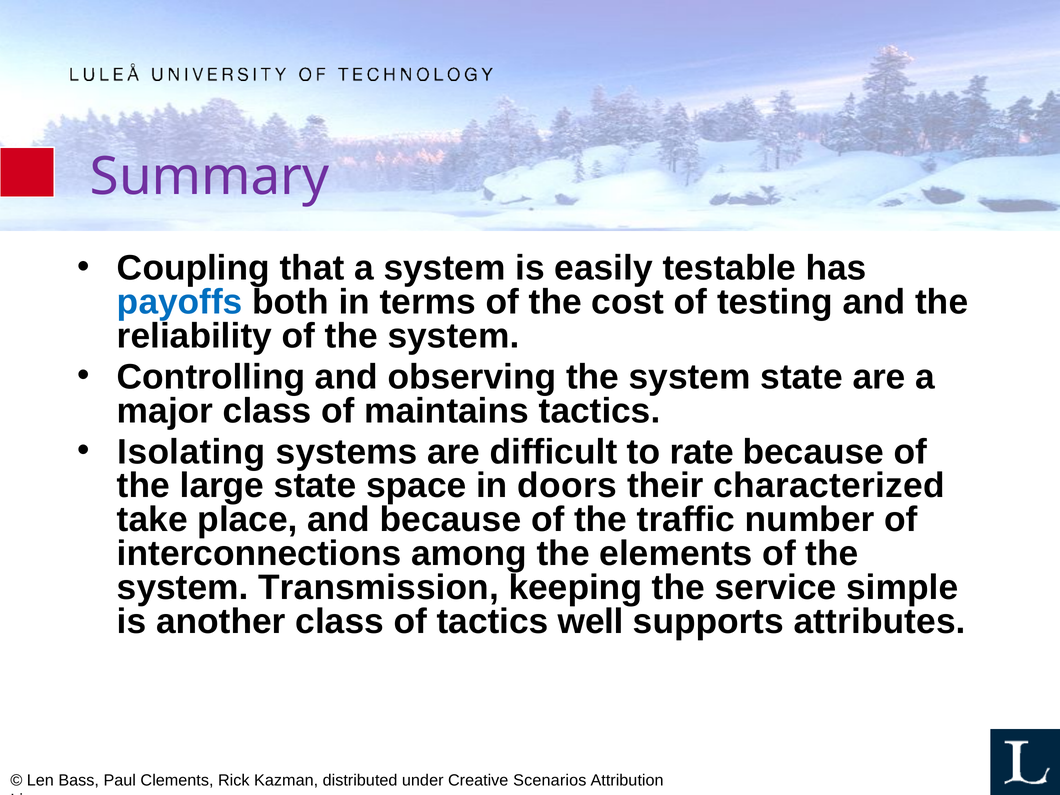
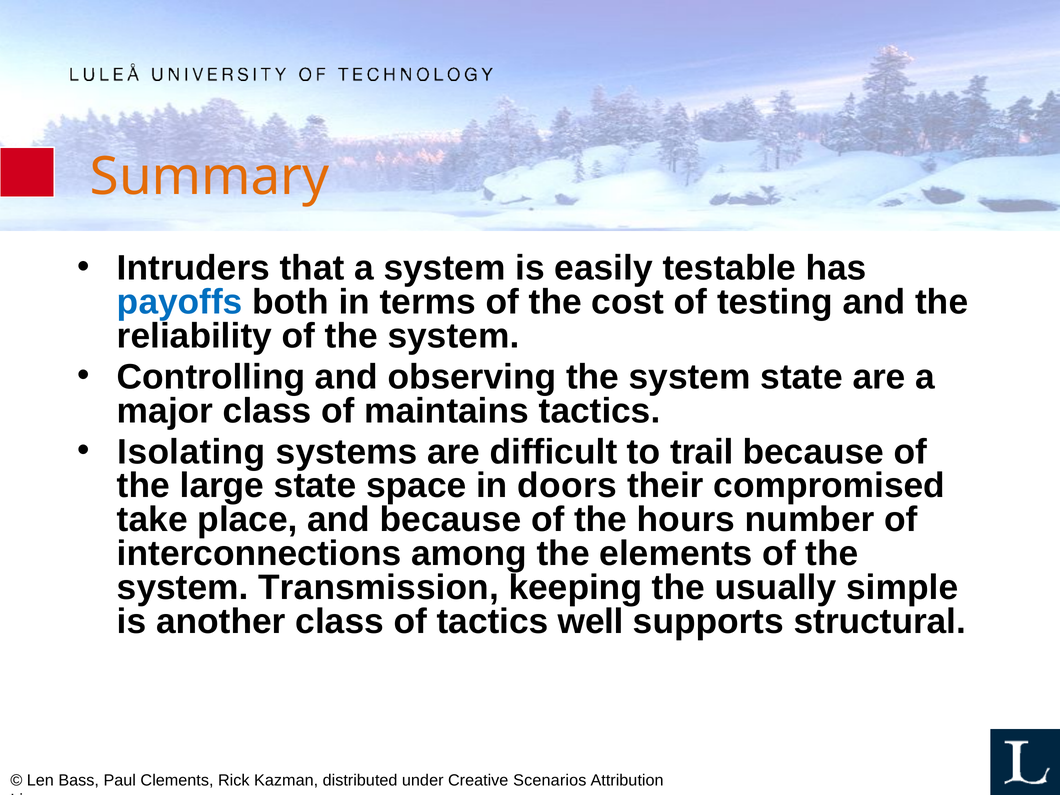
Summary colour: purple -> orange (210, 177)
Coupling: Coupling -> Intruders (193, 268)
rate: rate -> trail (702, 452)
characterized: characterized -> compromised (829, 486)
traffic: traffic -> hours (686, 520)
service: service -> usually (776, 588)
attributes: attributes -> structural (880, 621)
